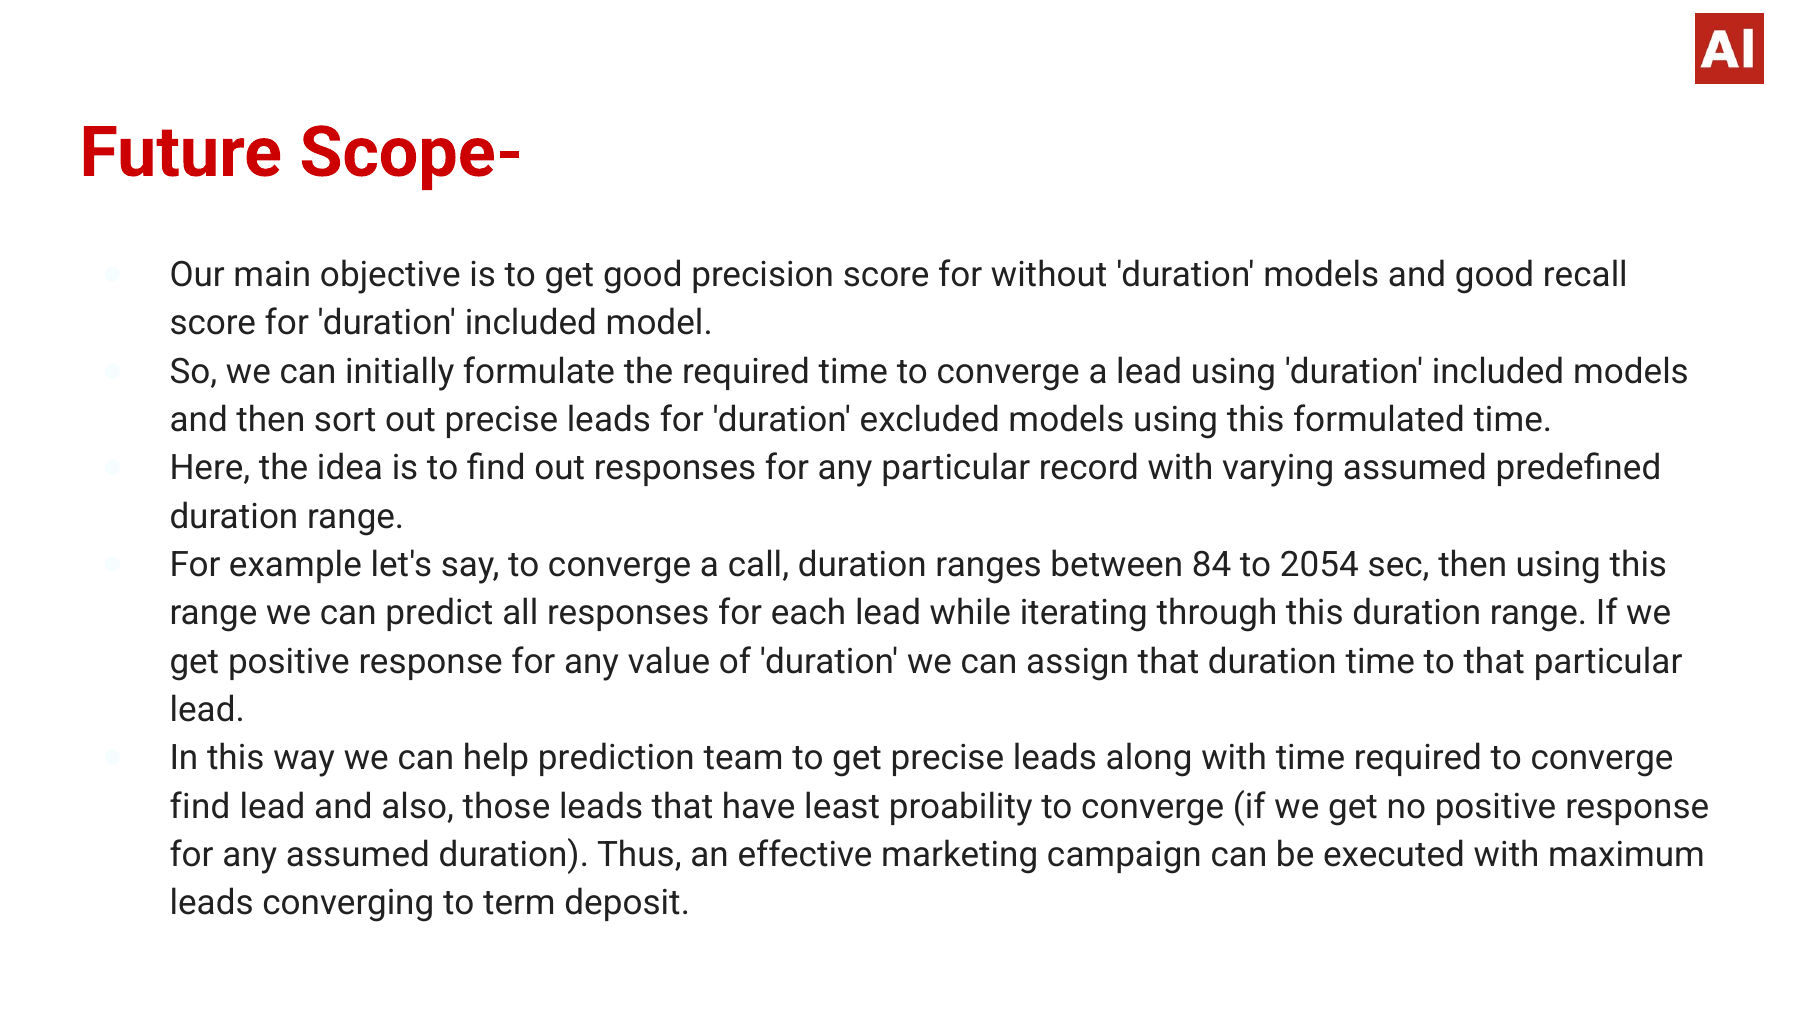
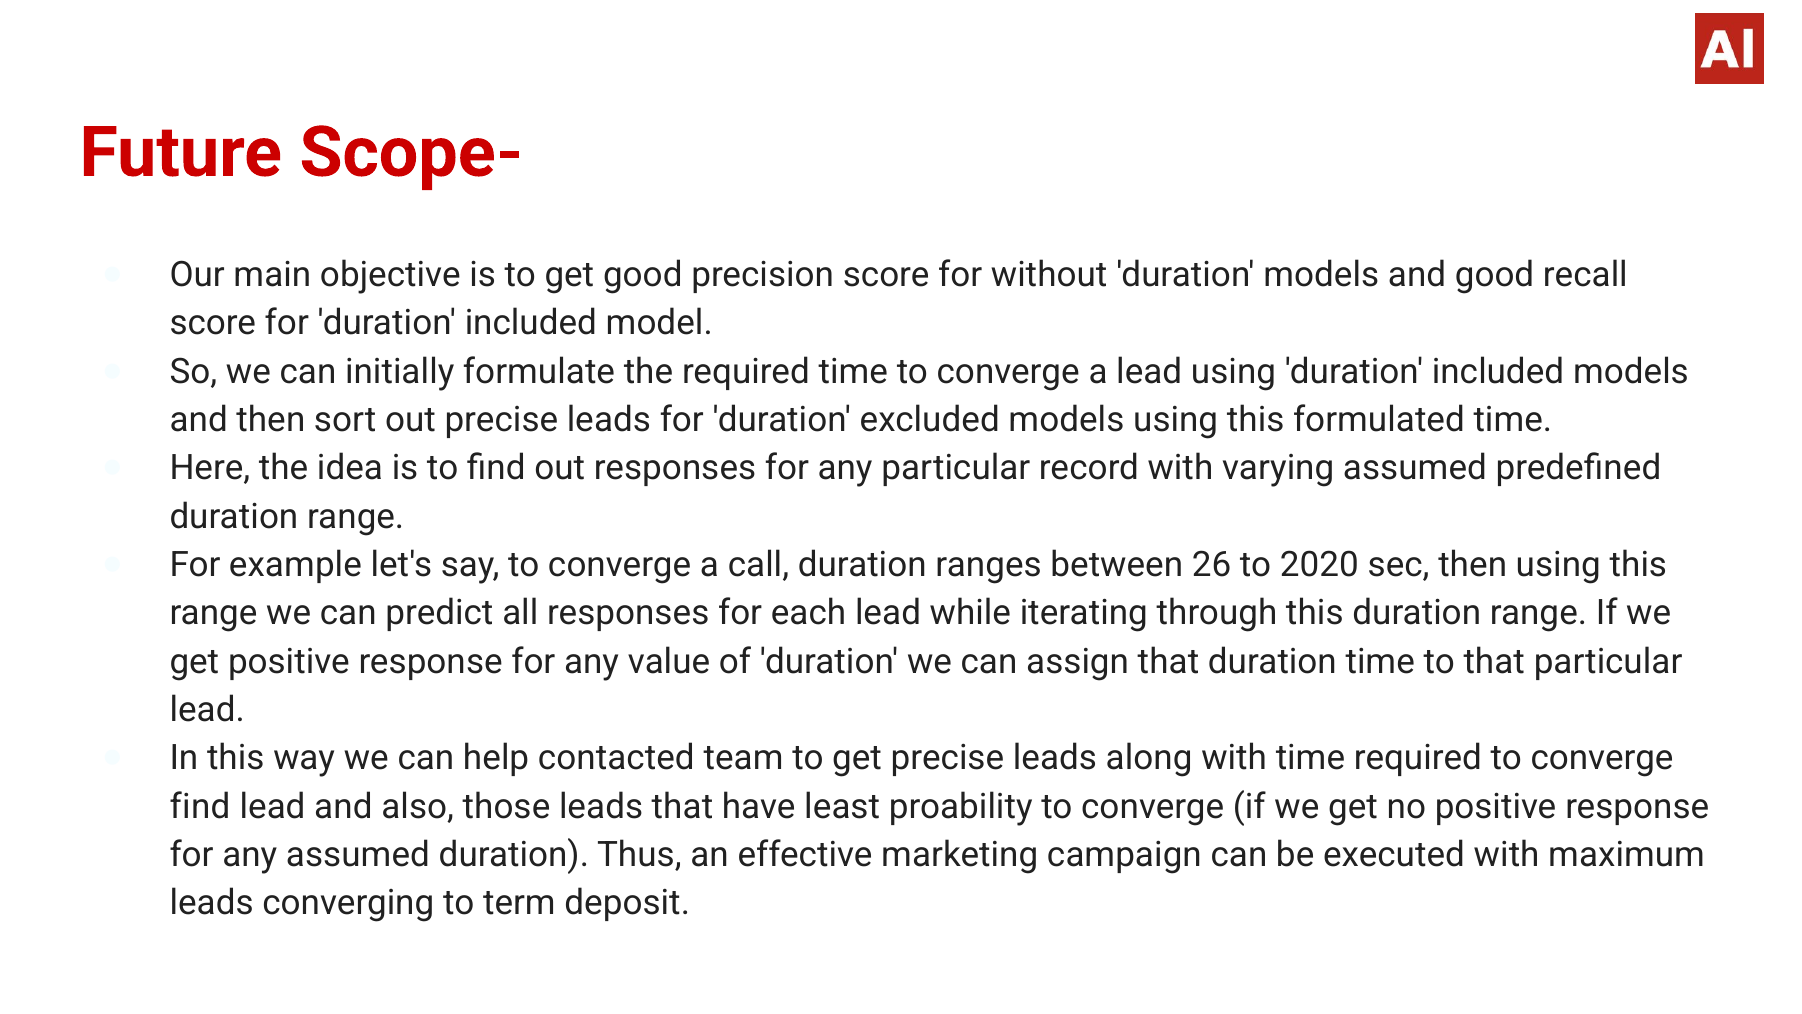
84: 84 -> 26 (1212, 565)
2054: 2054 -> 2020 (1319, 565)
prediction: prediction -> contacted (616, 758)
